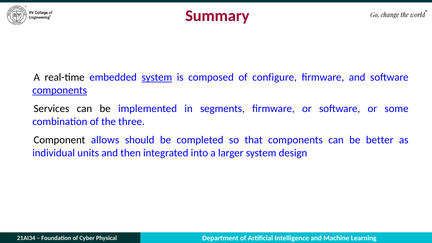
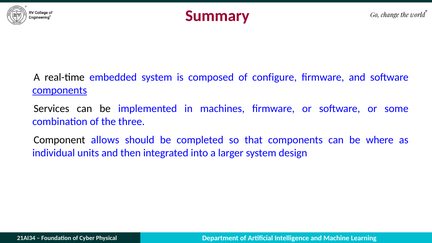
system underline: present -> none (157, 77)
segments: segments -> machines (222, 109)
better: better -> where (380, 140)
